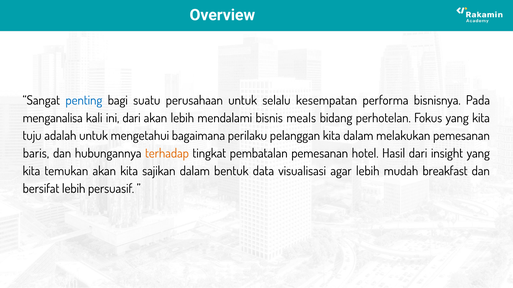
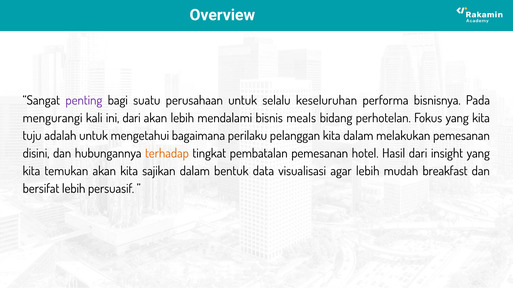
penting colour: blue -> purple (84, 101)
kesempatan: kesempatan -> keseluruhan (327, 101)
menganalisa: menganalisa -> mengurangi (53, 118)
baris: baris -> disini (36, 154)
